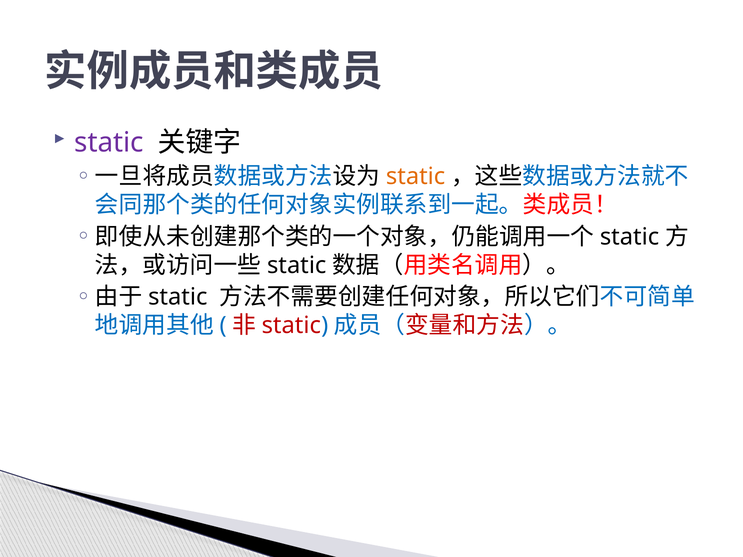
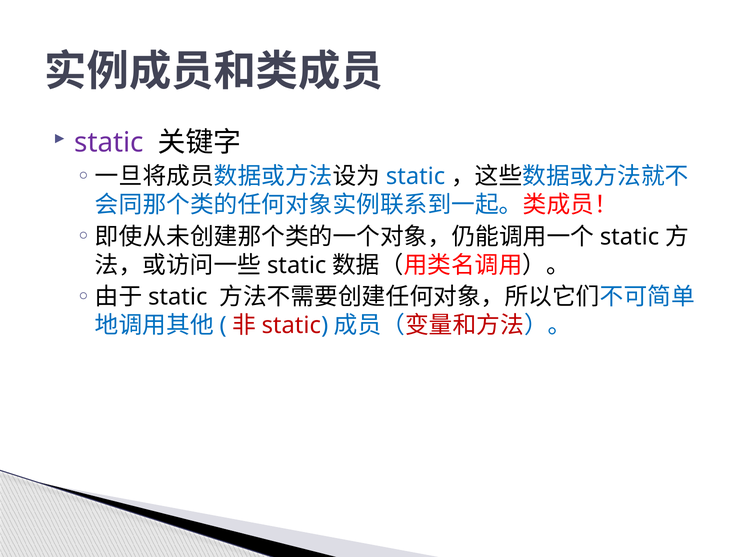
static colour: orange -> blue (416, 177)
